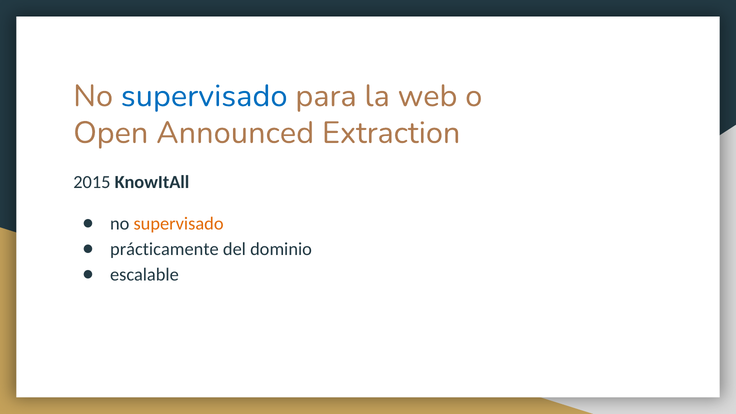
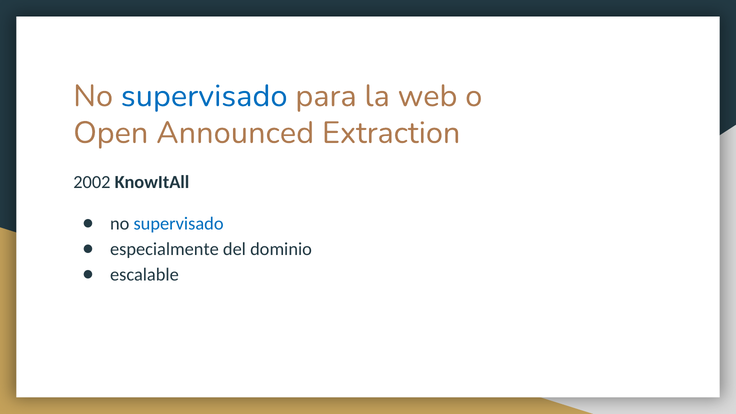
2015: 2015 -> 2002 (92, 182)
supervisado colour: orange -> blue (179, 224)
prácticamente: prácticamente -> especialmente (164, 249)
